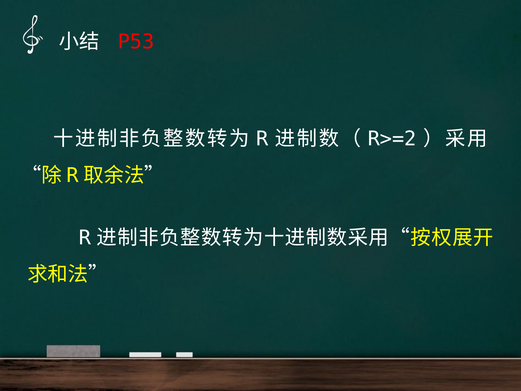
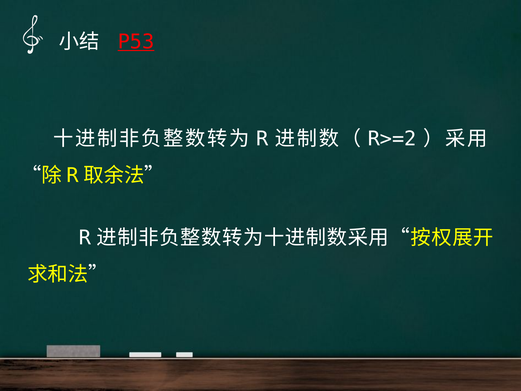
P53 underline: none -> present (136, 42)
